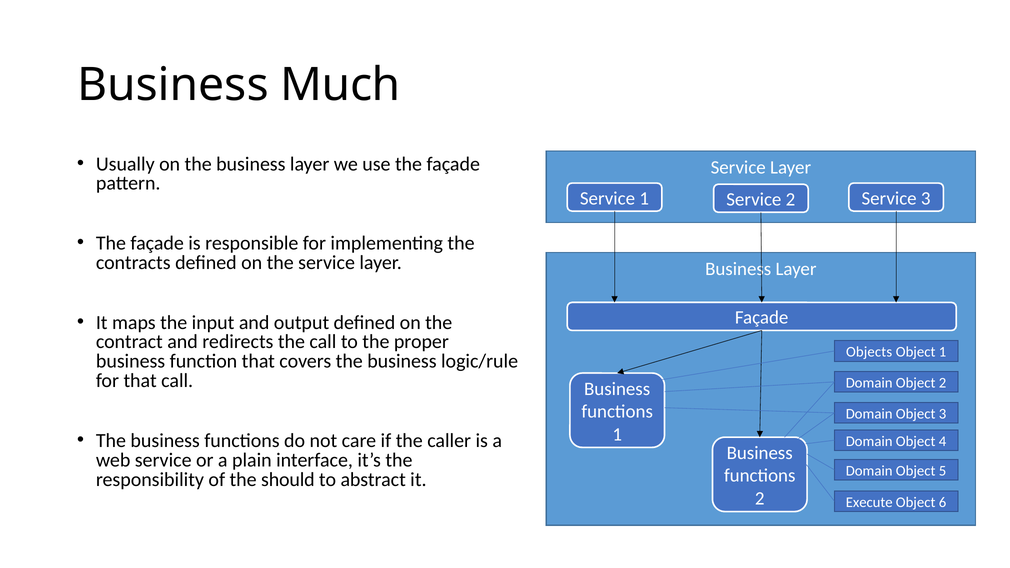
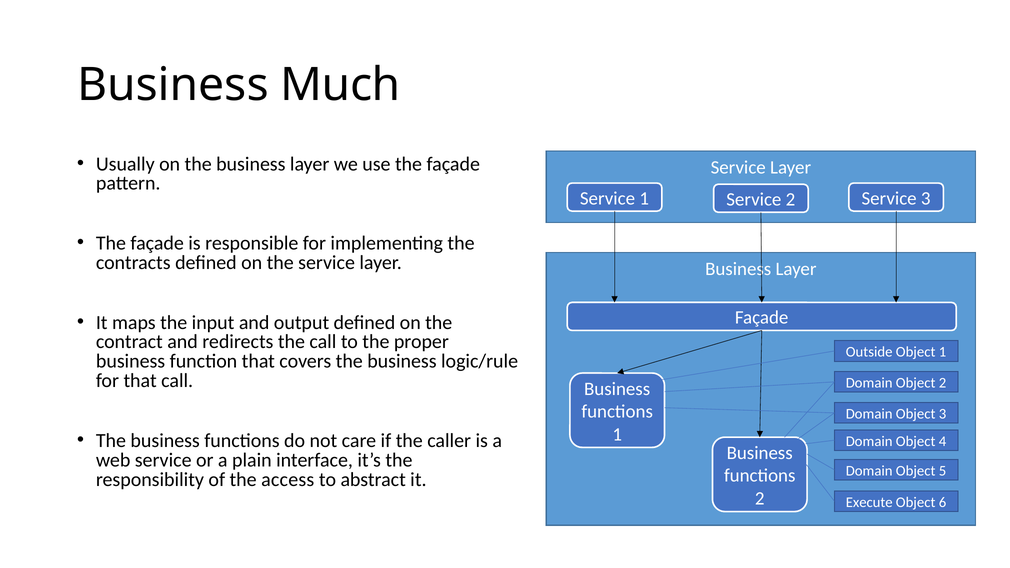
Objects: Objects -> Outside (869, 352)
should: should -> access (288, 480)
